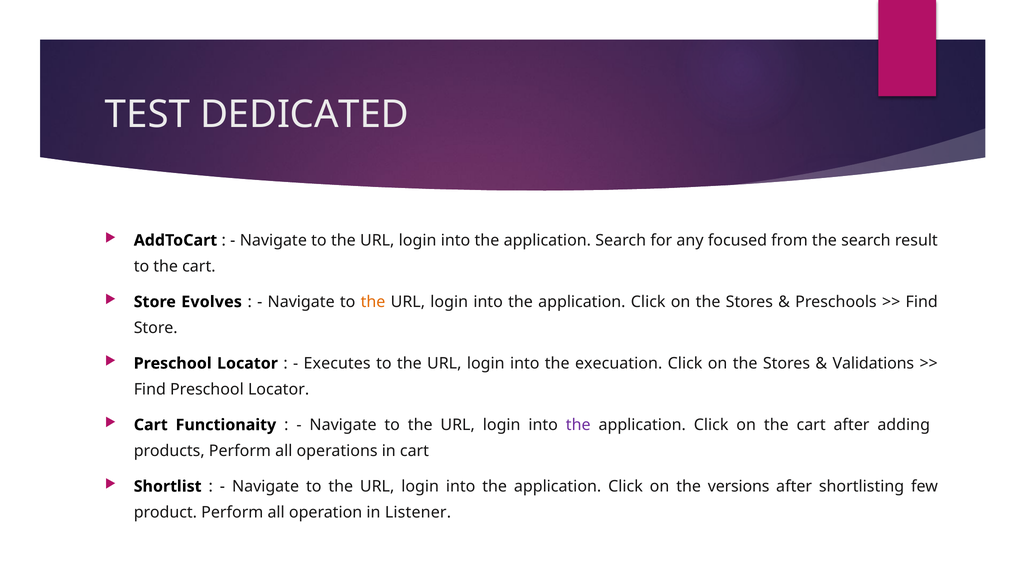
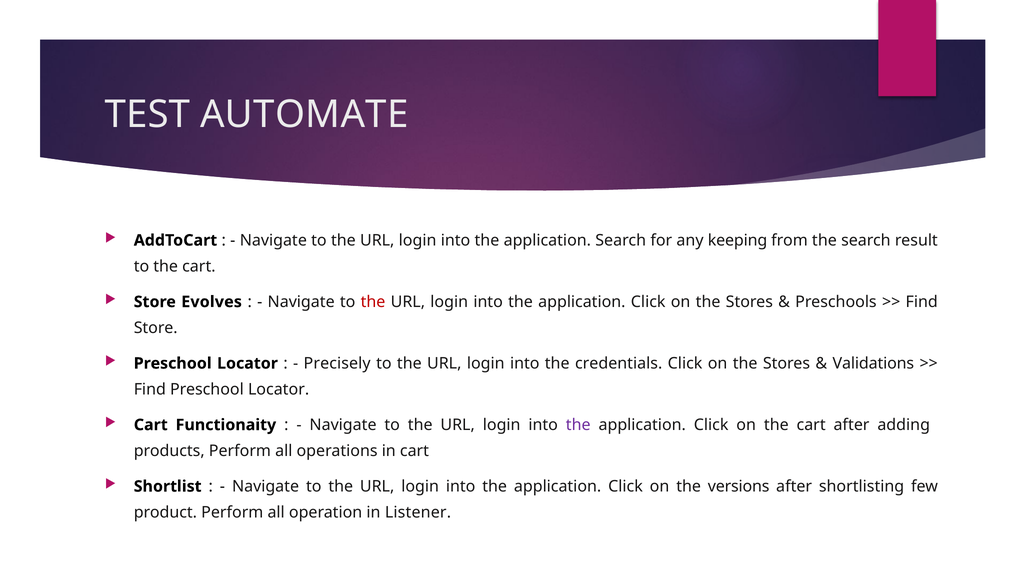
DEDICATED: DEDICATED -> AUTOMATE (304, 114)
focused: focused -> keeping (738, 240)
the colour: orange -> red (373, 302)
Executes: Executes -> Precisely (337, 363)
execuation: execuation -> credentials (619, 363)
